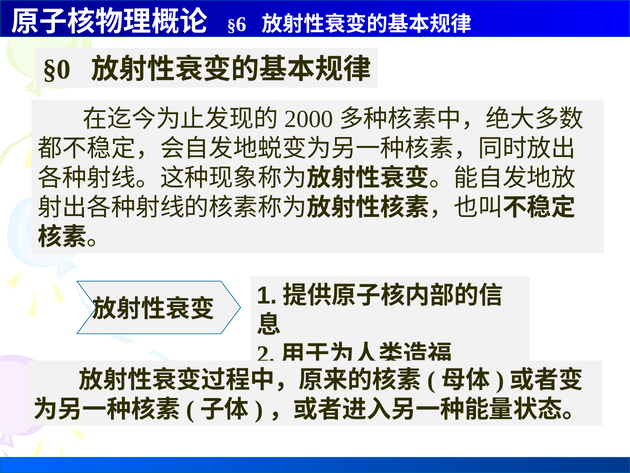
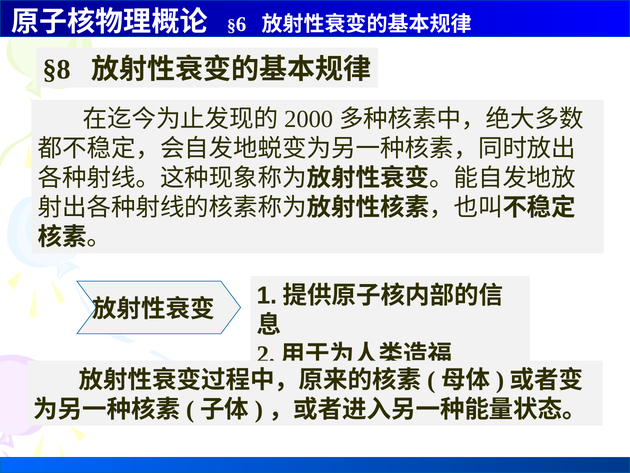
§0: §0 -> §8 (57, 70)
